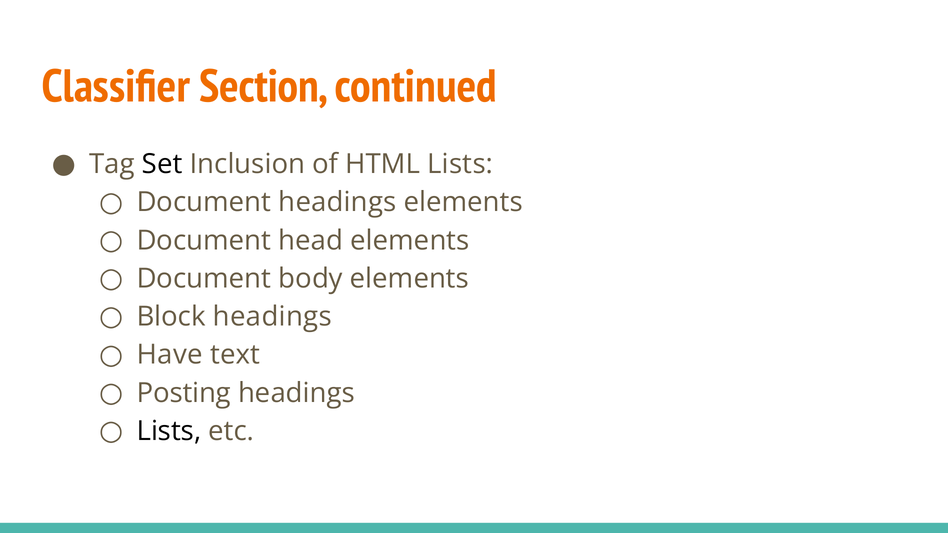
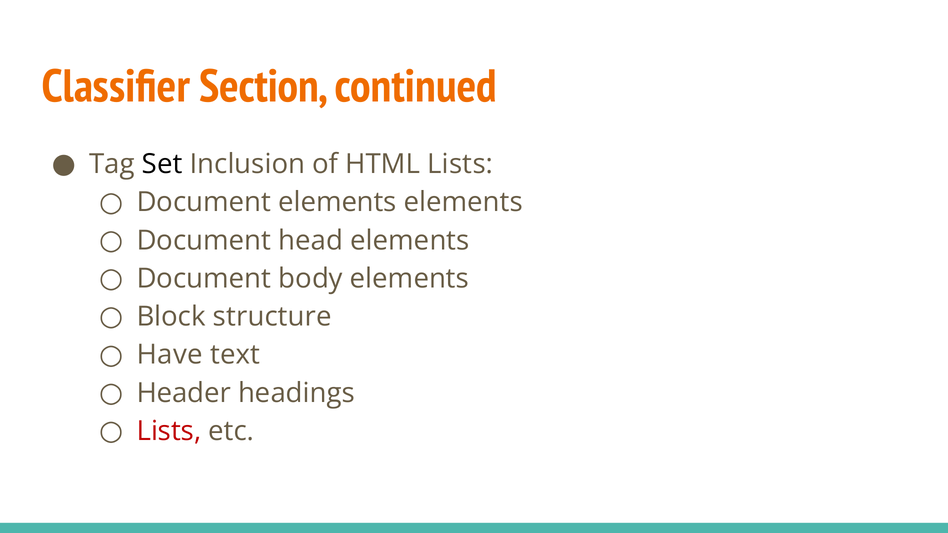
Document headings: headings -> elements (338, 202)
Block headings: headings -> structure (272, 317)
Posting: Posting -> Header (184, 393)
Lists colour: black -> red (169, 431)
